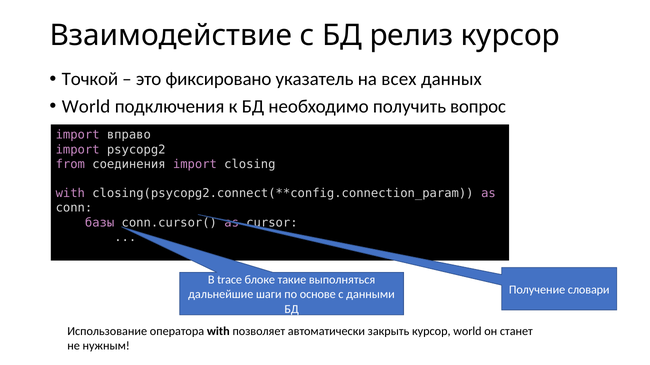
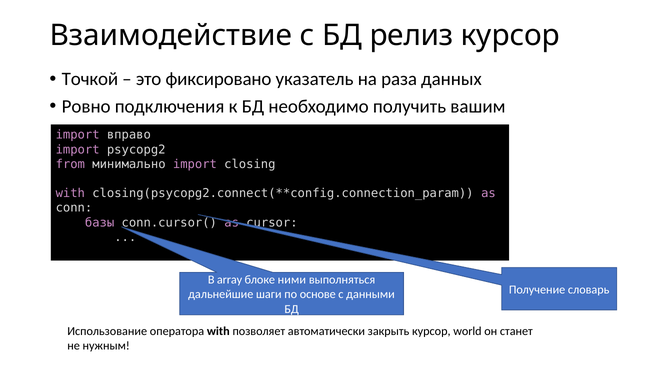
всех: всех -> раза (399, 79)
World: World -> Ровно (86, 107)
вопрос: вопрос -> вашим (478, 107)
соединения: соединения -> минимально (129, 164)
trace: trace -> array (230, 280)
такие: такие -> ними (292, 280)
словари: словари -> словарь (589, 290)
